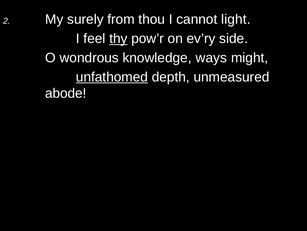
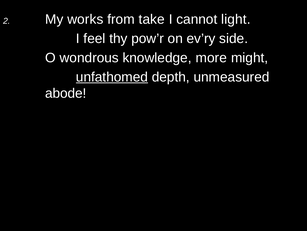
surely: surely -> works (85, 19)
thou: thou -> take (152, 19)
thy underline: present -> none (118, 39)
ways: ways -> more (211, 58)
